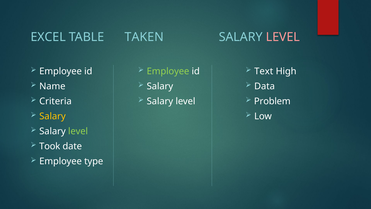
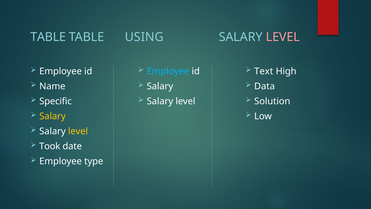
EXCEL: EXCEL -> TABLE (48, 37)
TAKEN: TAKEN -> USING (144, 37)
Employee colour: light green -> light blue (168, 71)
Criteria: Criteria -> Specific (56, 101)
Problem: Problem -> Solution (272, 101)
level colour: light green -> yellow (78, 131)
